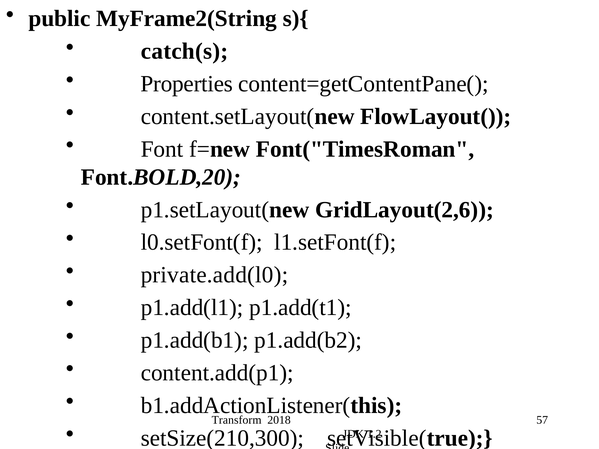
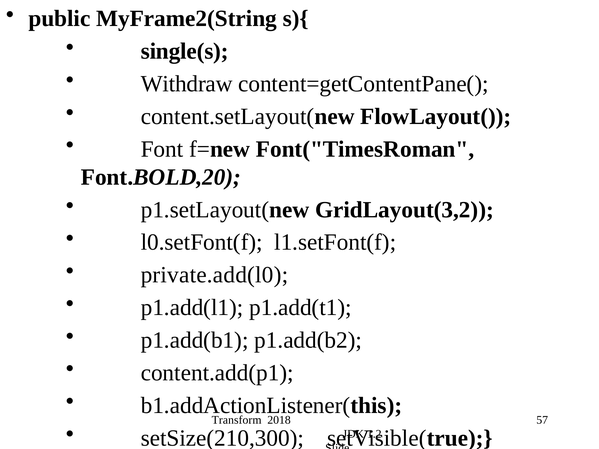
catch(s: catch(s -> single(s (185, 51)
Properties: Properties -> Withdraw (187, 84)
GridLayout(2,6: GridLayout(2,6 -> GridLayout(3,2 (404, 210)
